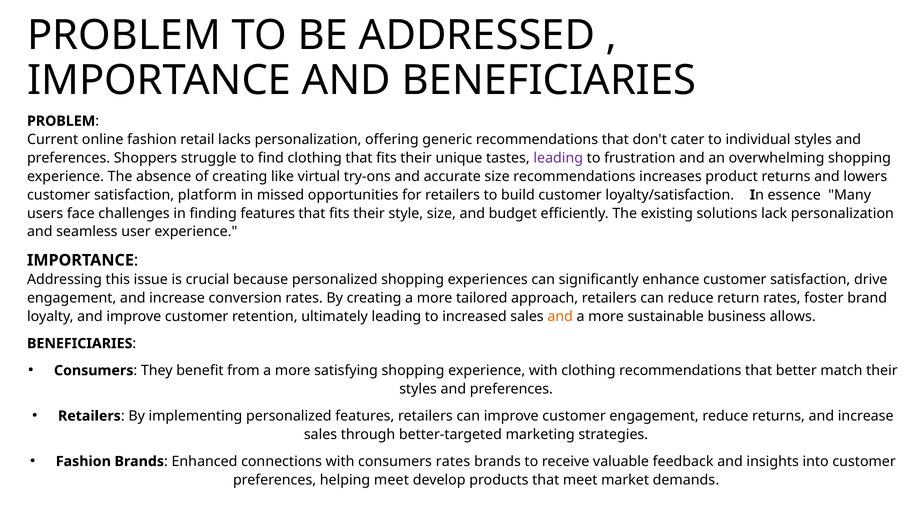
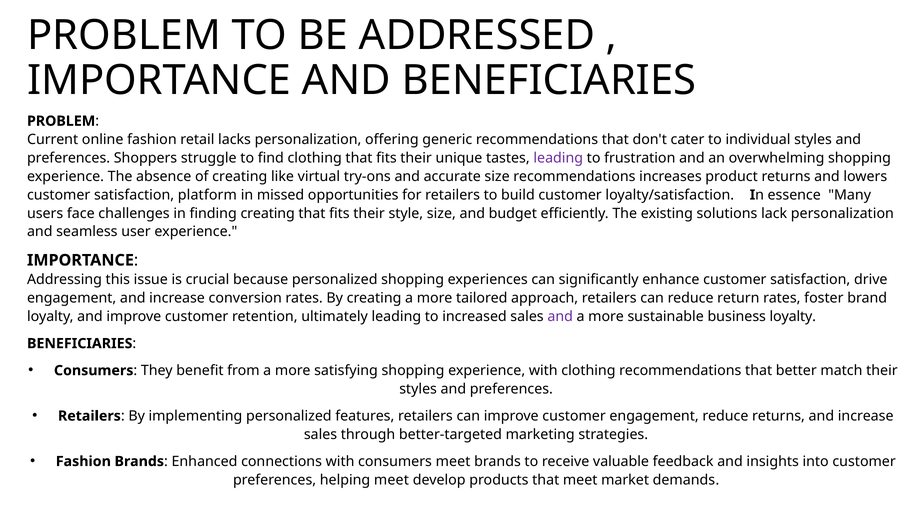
finding features: features -> creating (268, 213)
and colour: orange -> purple (560, 316)
business allows: allows -> loyalty (793, 316)
consumers rates: rates -> meet (453, 461)
